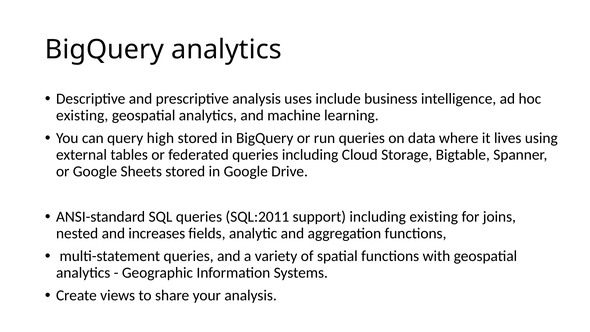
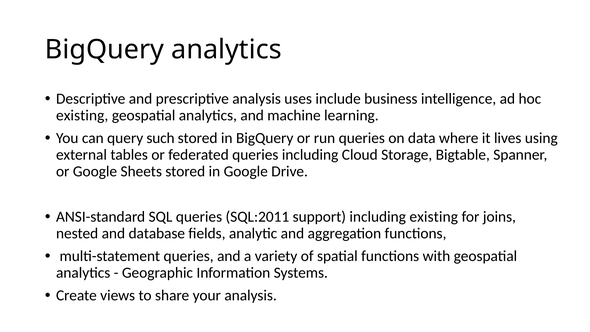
high: high -> such (161, 138)
increases: increases -> database (157, 233)
